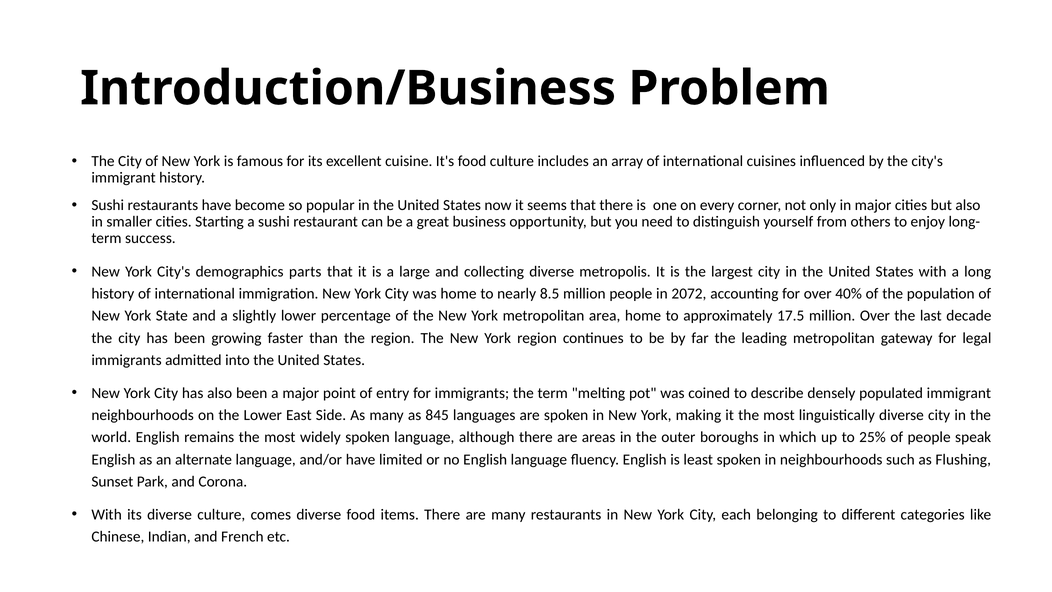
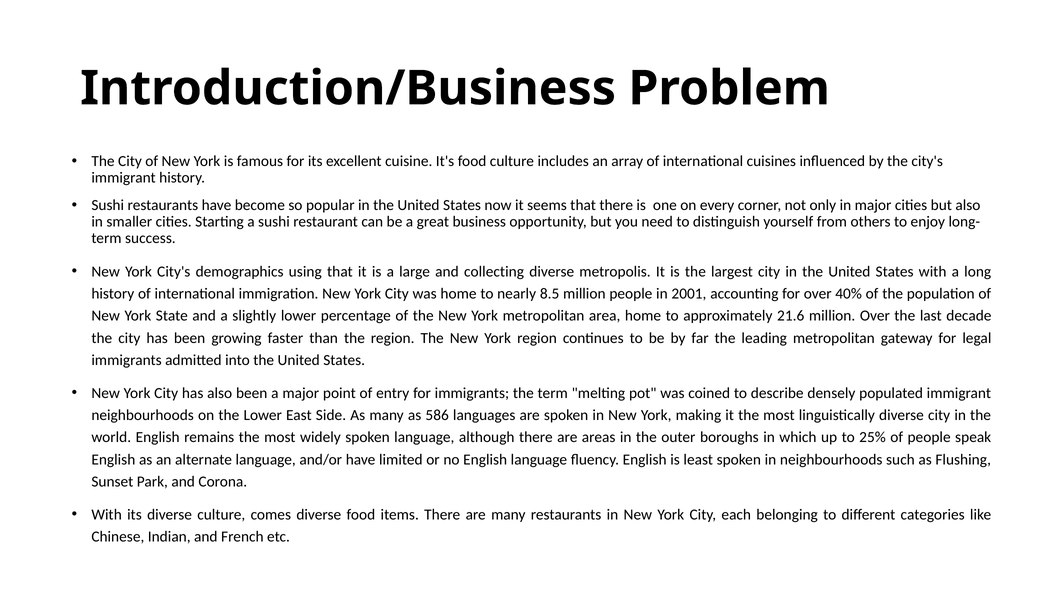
parts: parts -> using (305, 272)
2072: 2072 -> 2001 (689, 294)
17.5: 17.5 -> 21.6 (791, 316)
845: 845 -> 586 (437, 415)
